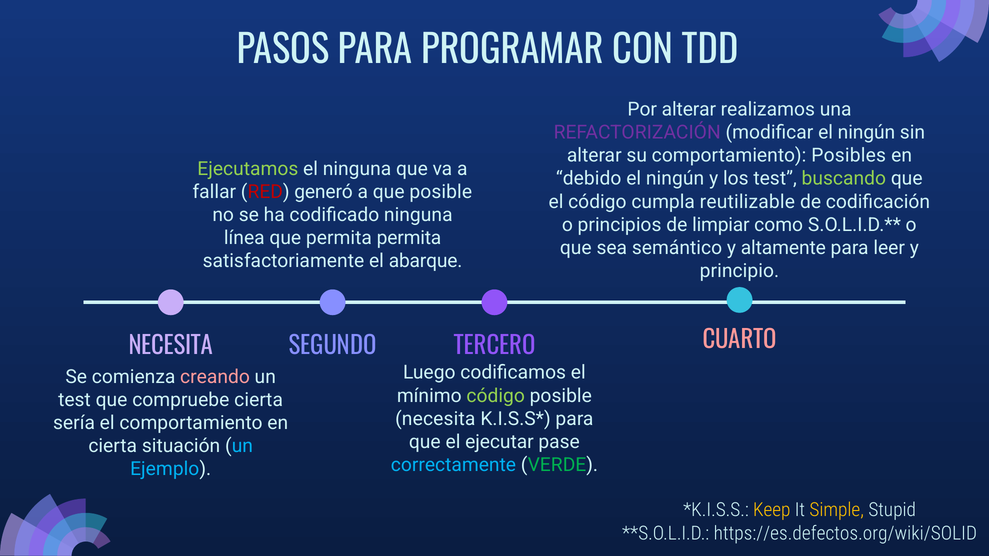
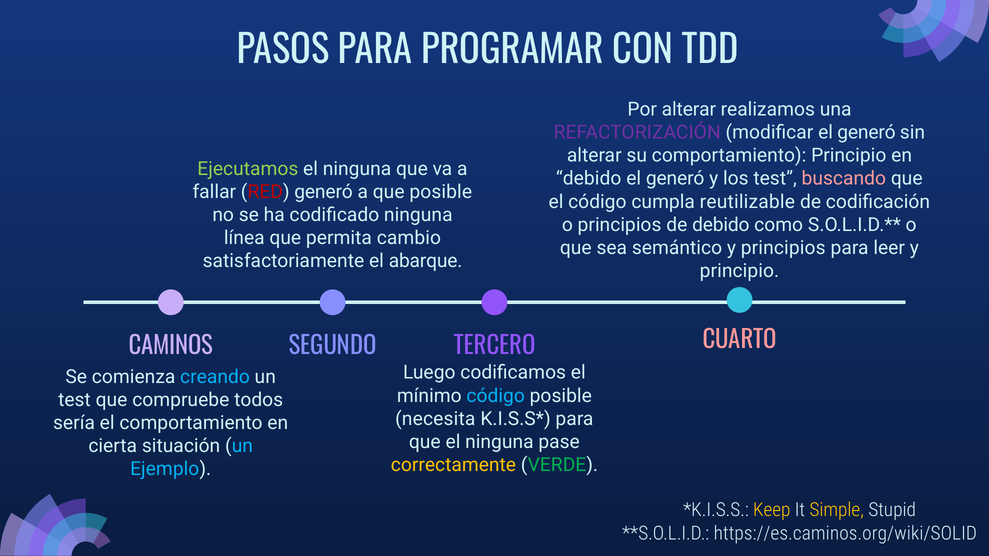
modificar el ningún: ningún -> generó (867, 133)
comportamiento Posibles: Posibles -> Principio (849, 156)
ningún: ningún -> generó (675, 179)
buscando colour: light green -> pink (844, 179)
de limpiar: limpiar -> debido (721, 225)
permita permita: permita -> cambio (409, 238)
y altamente: altamente -> principios (783, 248)
NECESITA: NECESITA -> CAMINOS (171, 346)
creando colour: pink -> light blue (215, 377)
código colour: light green -> light blue (496, 396)
compruebe cierta: cierta -> todos (259, 400)
que el ejecutar: ejecutar -> ninguna (499, 442)
correctamente colour: light blue -> yellow (453, 465)
https://es.defectos.org/wiki/SOLID: https://es.defectos.org/wiki/SOLID -> https://es.caminos.org/wiki/SOLID (845, 533)
